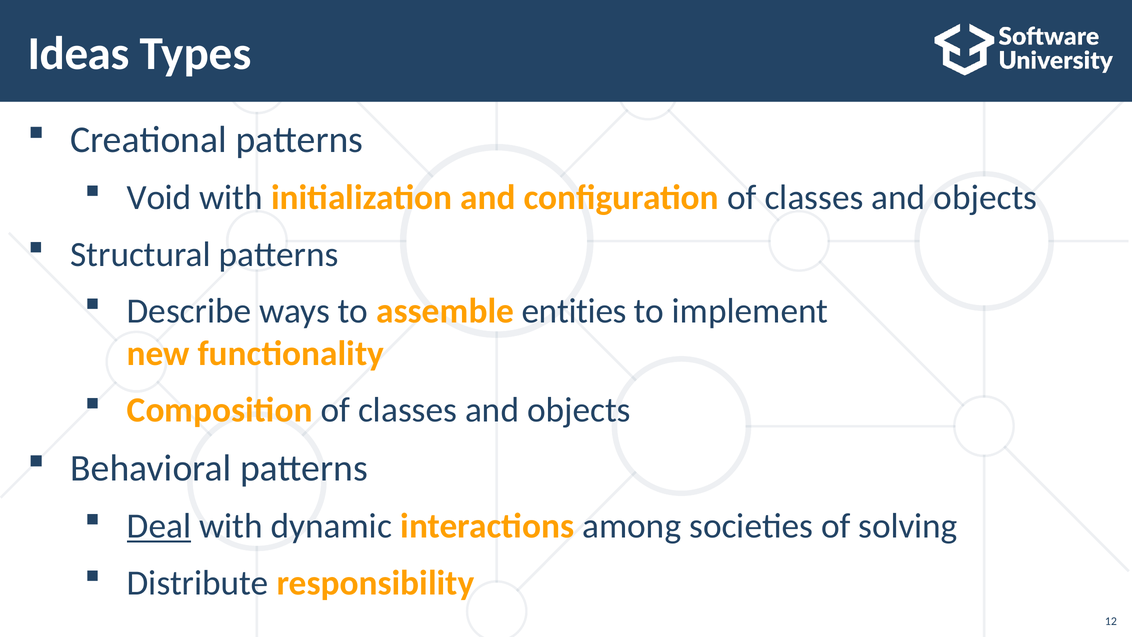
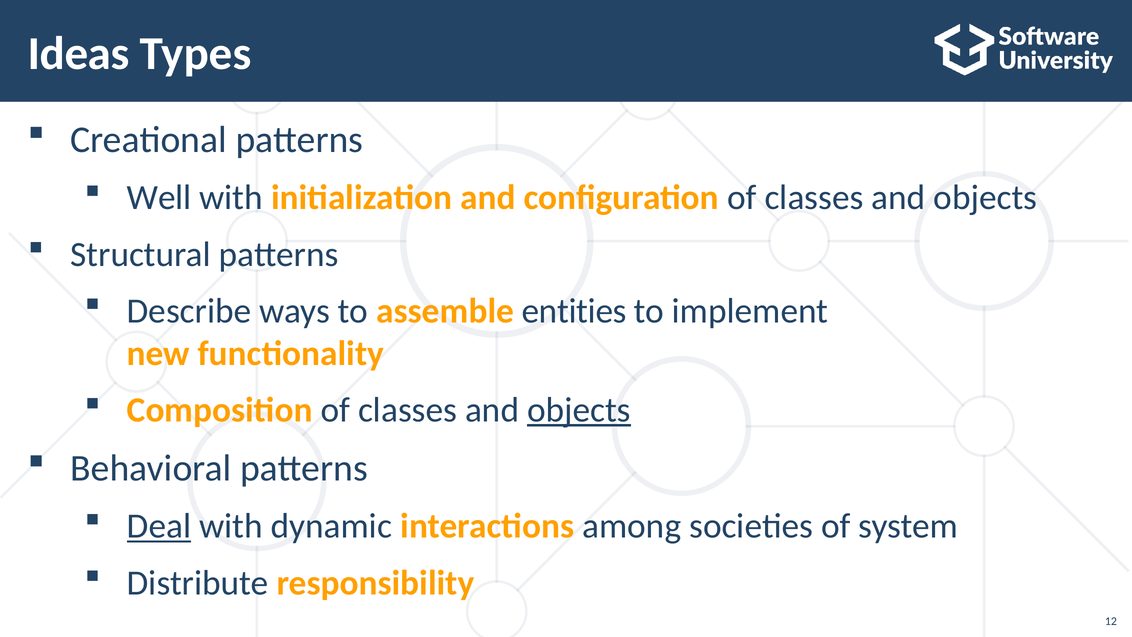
Void: Void -> Well (159, 198)
objects underline: none -> present (579, 410)
solving: solving -> system (908, 526)
